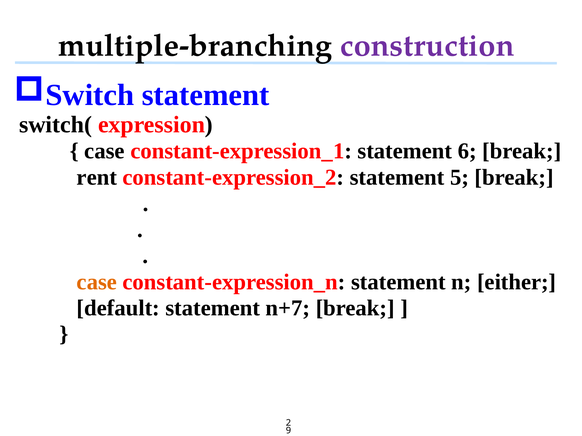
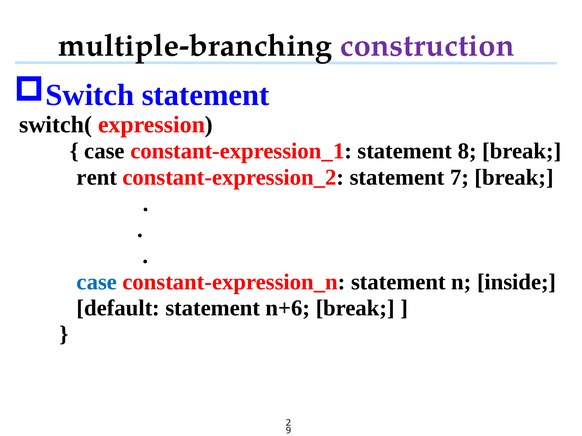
6: 6 -> 8 (467, 151)
5: 5 -> 7 (459, 178)
case colour: orange -> blue (97, 282)
either: either -> inside (517, 282)
n+7: n+7 -> n+6 (288, 308)
